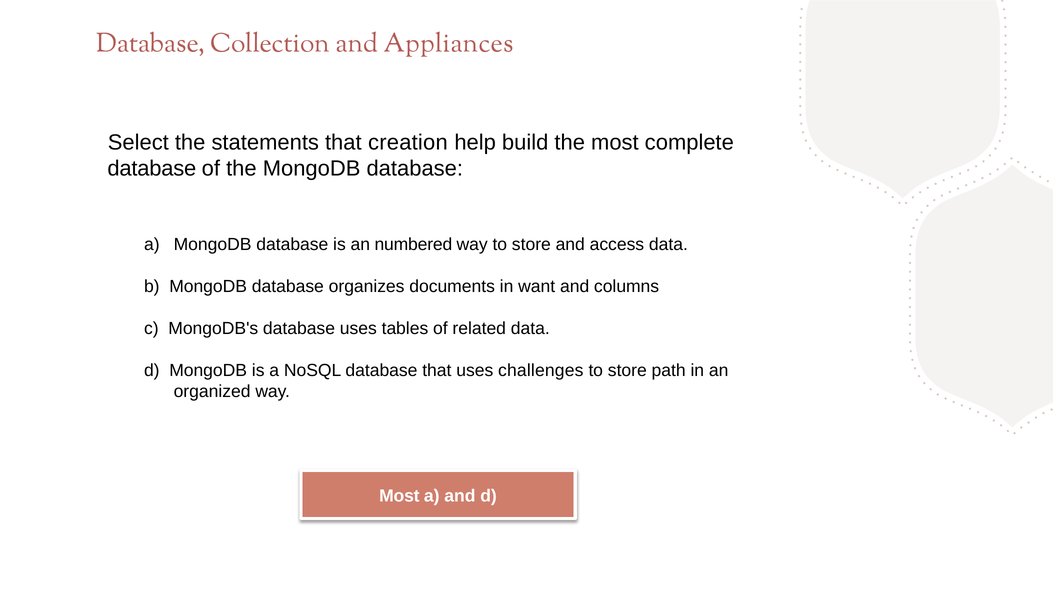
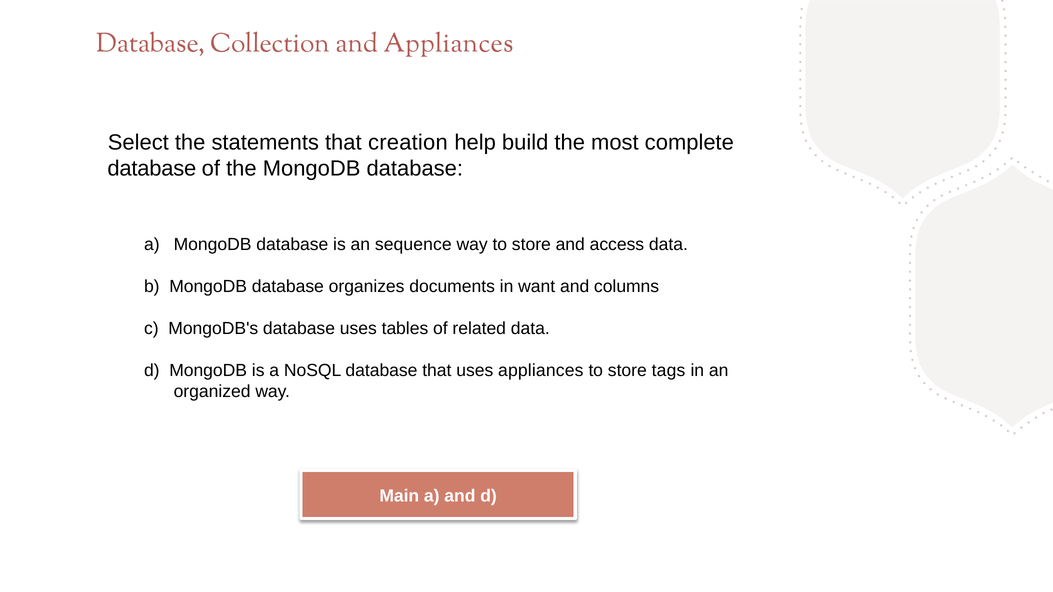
numbered: numbered -> sequence (413, 245)
uses challenges: challenges -> appliances (541, 371)
path: path -> tags (669, 371)
Most: Most -> Main (399, 496)
